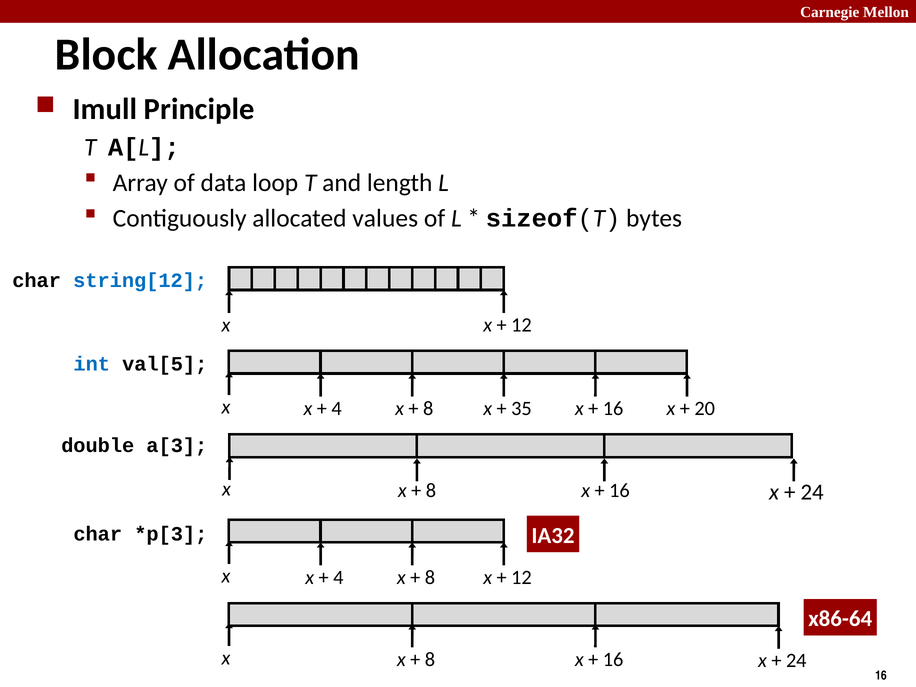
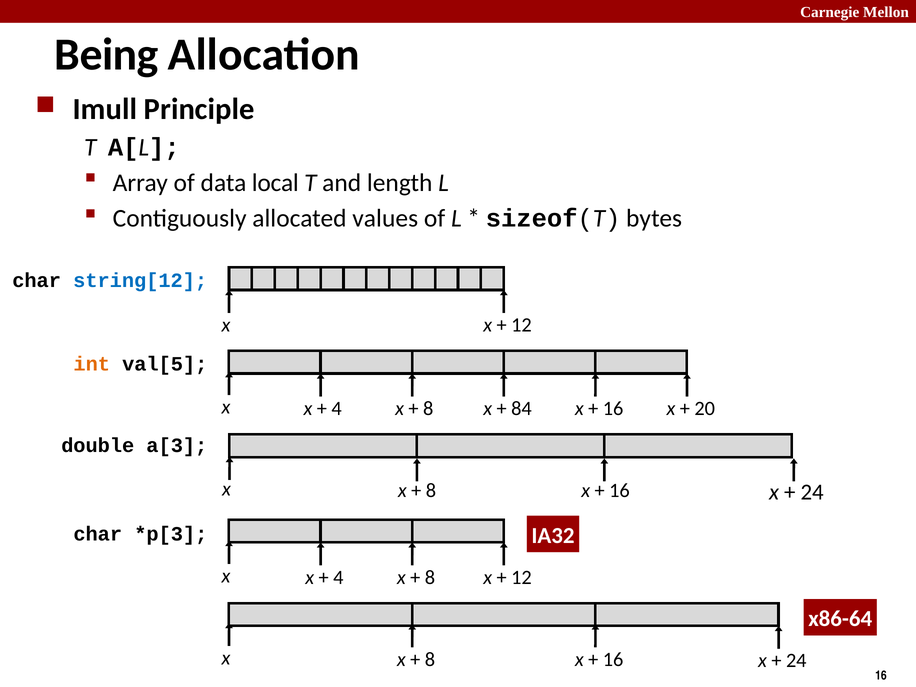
Block: Block -> Being (107, 55)
loop: loop -> local (275, 183)
int colour: blue -> orange (92, 364)
35: 35 -> 84 (521, 408)
